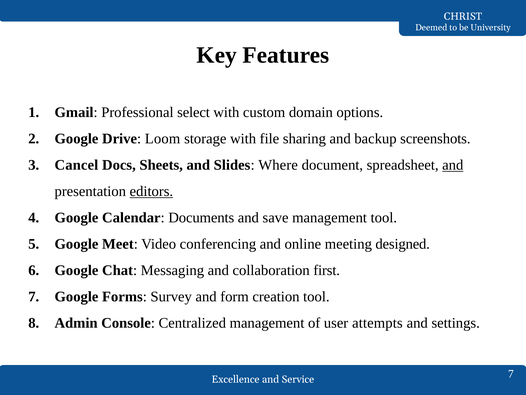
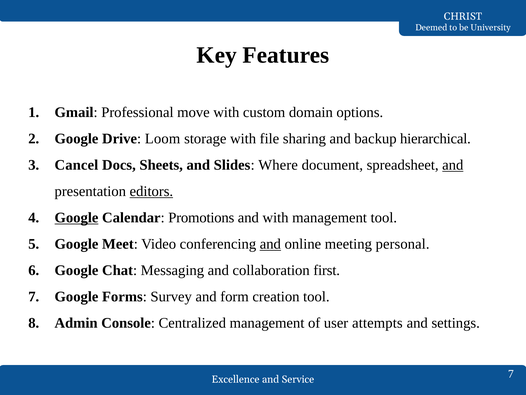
select: select -> move (193, 112)
screenshots: screenshots -> hierarchical (435, 139)
Google underline: none -> present (76, 217)
Documents: Documents -> Promotions (201, 217)
and save: save -> with (276, 217)
and underline: none -> present (270, 244)
designed: designed -> personal (403, 244)
